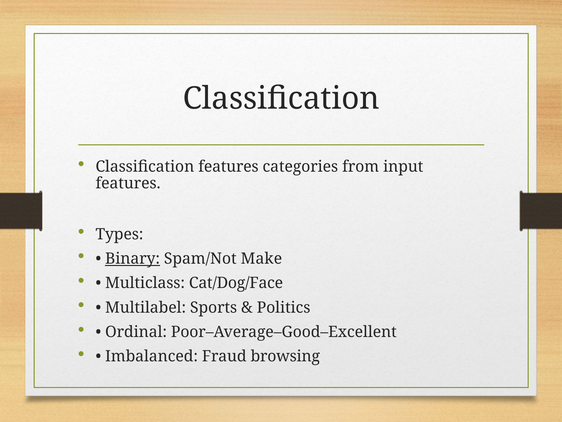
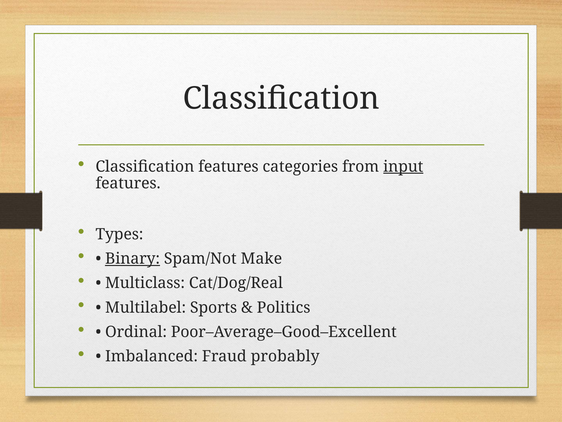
input underline: none -> present (403, 166)
Cat/Dog/Face: Cat/Dog/Face -> Cat/Dog/Real (236, 283)
browsing: browsing -> probably (285, 356)
